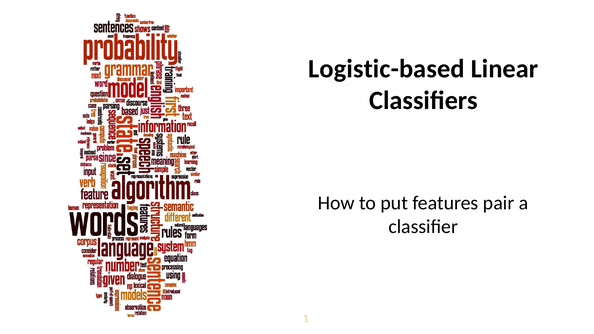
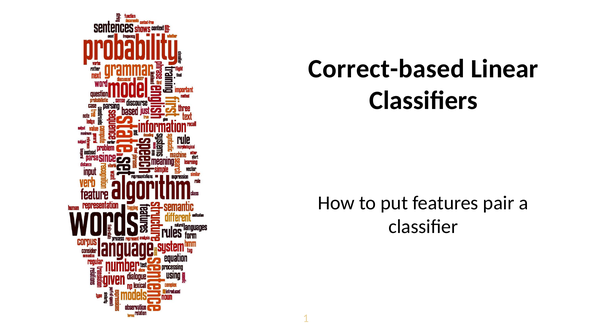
Logistic-based: Logistic-based -> Correct-based (386, 69)
